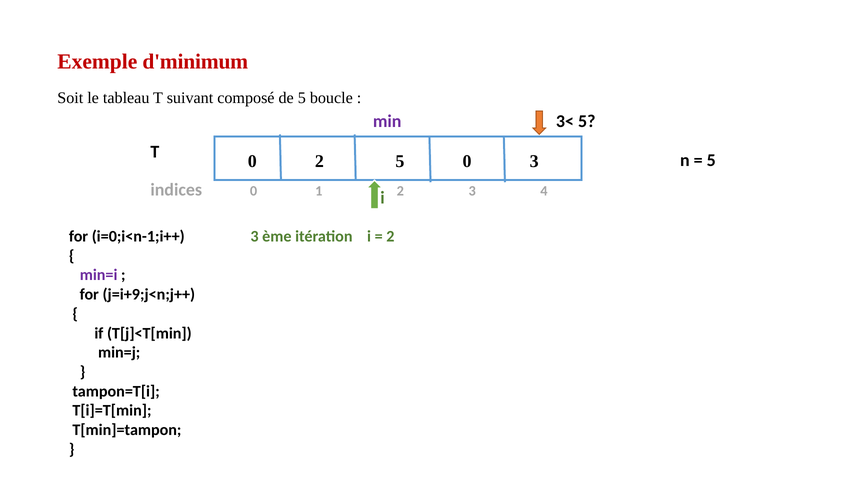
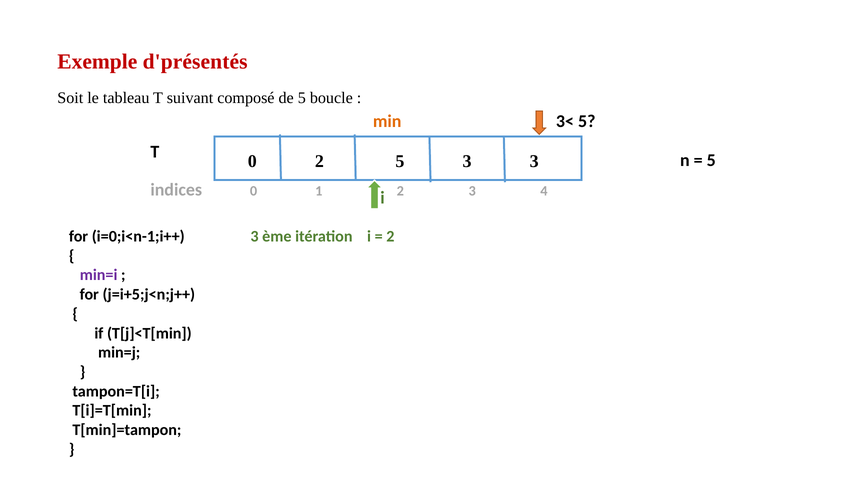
d'minimum: d'minimum -> d'présentés (195, 61)
min colour: purple -> orange (387, 121)
2 5 0: 0 -> 3 (467, 161)
j=i+9;j<n;j++: j=i+9;j<n;j++ -> j=i+5;j<n;j++ (149, 294)
